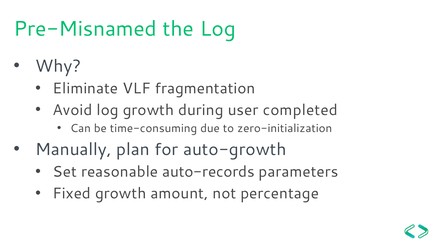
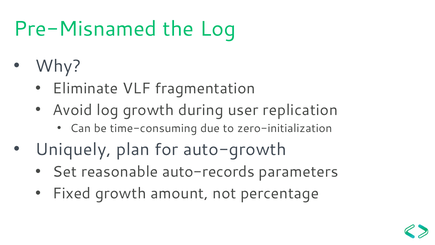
completed: completed -> replication (300, 110)
Manually: Manually -> Uniquely (73, 149)
